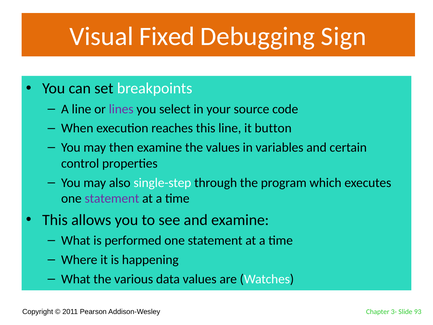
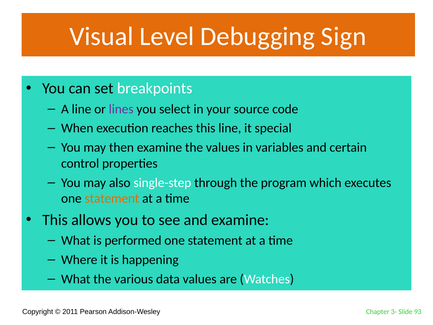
Fixed: Fixed -> Level (167, 36)
button: button -> special (273, 128)
statement colour: purple -> orange (112, 198)
